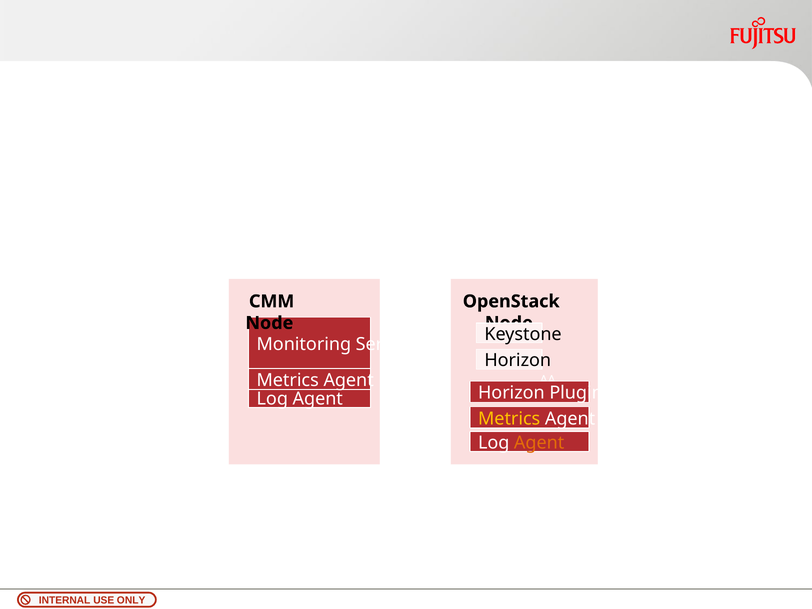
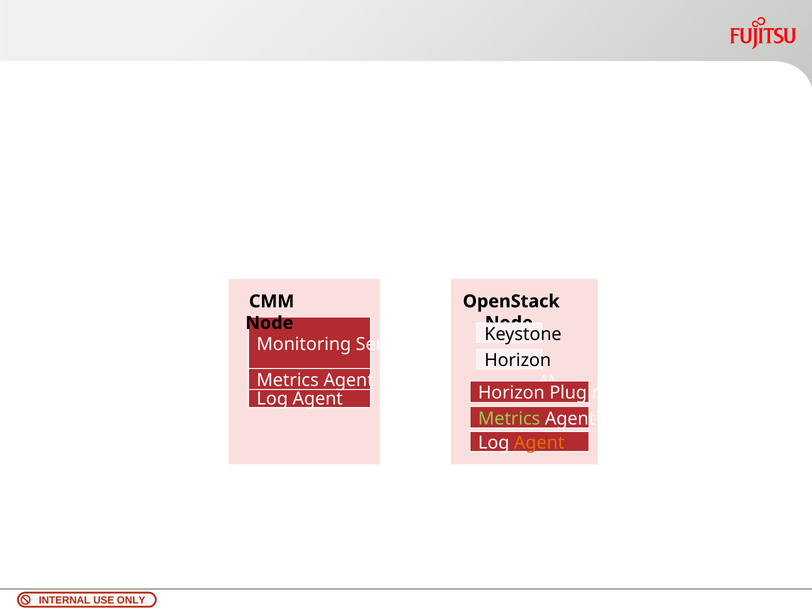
Metrics colour: yellow -> light green (509, 419)
